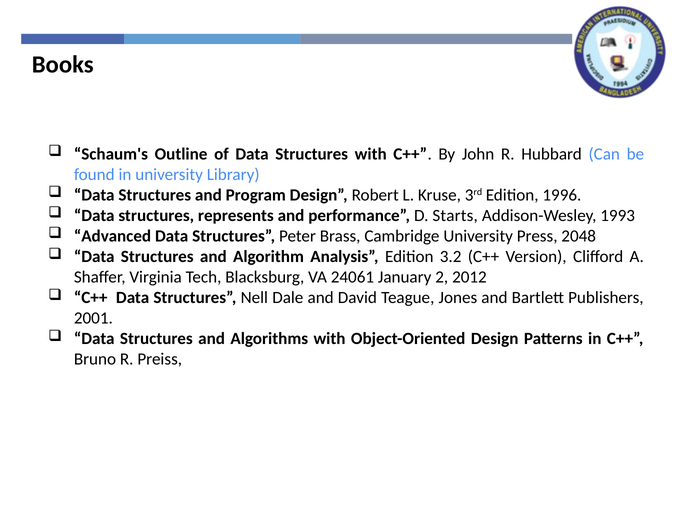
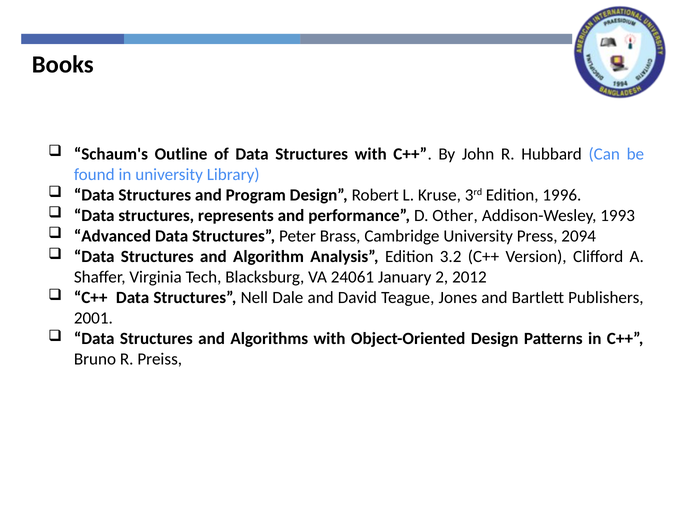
Starts: Starts -> Other (455, 215)
2048: 2048 -> 2094 (579, 236)
